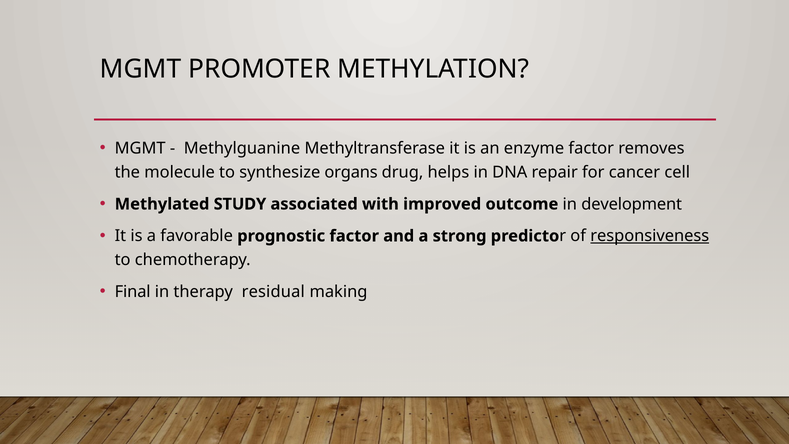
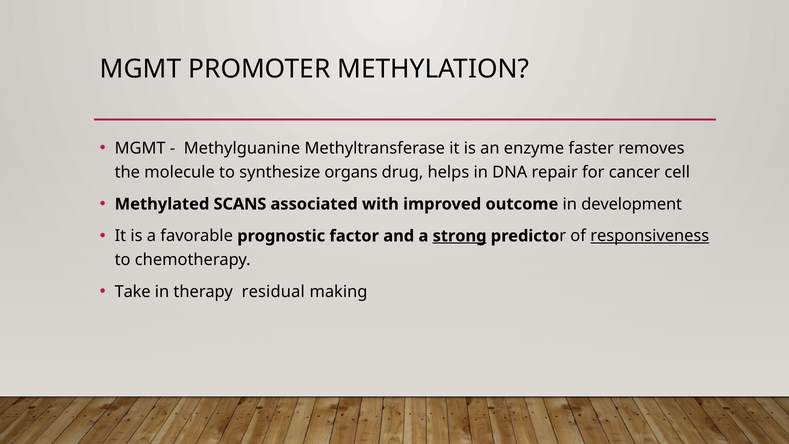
enzyme factor: factor -> faster (591, 148)
STUDY: STUDY -> SCANS (240, 204)
strong underline: none -> present (460, 236)
Final: Final -> Take (133, 292)
